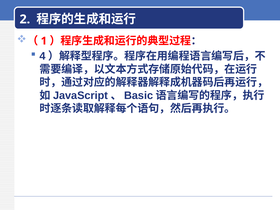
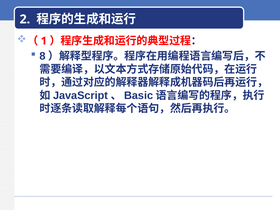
4: 4 -> 8 (43, 56)
